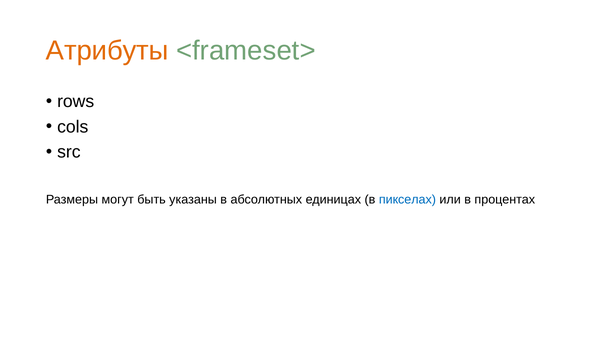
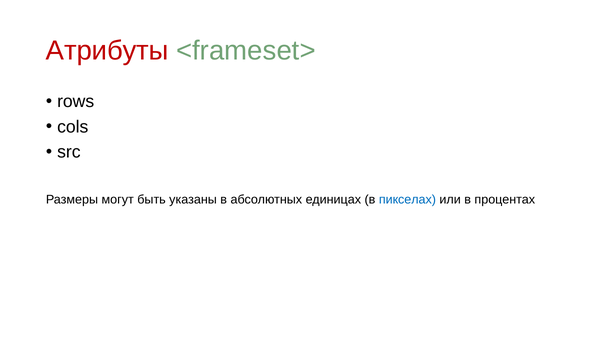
Атрибуты colour: orange -> red (107, 51)
